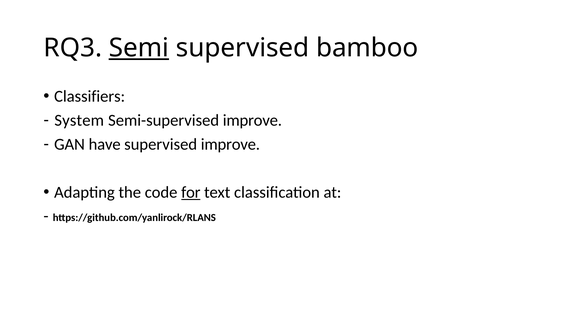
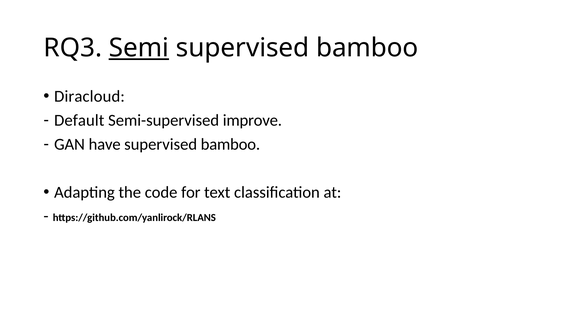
Classifiers: Classifiers -> Diracloud (89, 96)
System: System -> Default (79, 120)
improve: improve -> bamboo (230, 144)
for underline: present -> none (191, 192)
